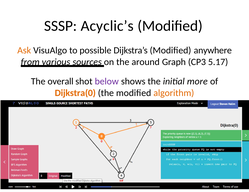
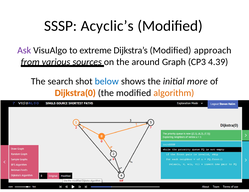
Ask colour: orange -> purple (24, 50)
possible: possible -> extreme (96, 50)
anywhere: anywhere -> approach (213, 50)
5.17: 5.17 -> 4.39 (218, 62)
overall: overall -> search (60, 81)
below colour: purple -> blue (107, 81)
